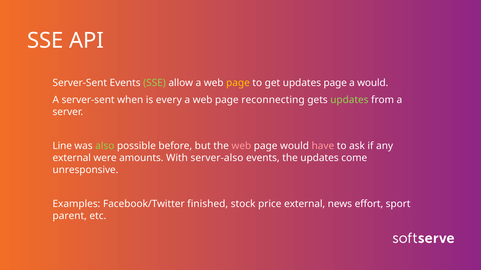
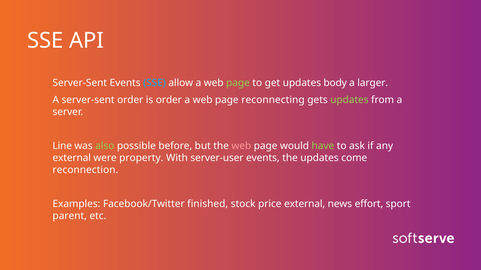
SSE colour: light green -> light blue (155, 83)
page colour: yellow -> light green (238, 83)
updates page: page -> body (335, 83)
a would: would -> larger (373, 83)
server-sent when: when -> order (130, 100)
is every: every -> order (169, 100)
have colour: pink -> light green (323, 146)
amounts: amounts -> property (141, 158)
server-also: server-also -> server-user (217, 158)
unresponsive: unresponsive -> reconnection (85, 170)
